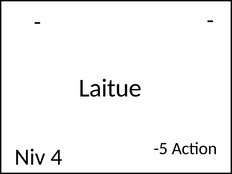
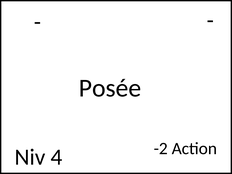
Laitue: Laitue -> Posée (110, 88)
-5: -5 -> -2 (161, 149)
